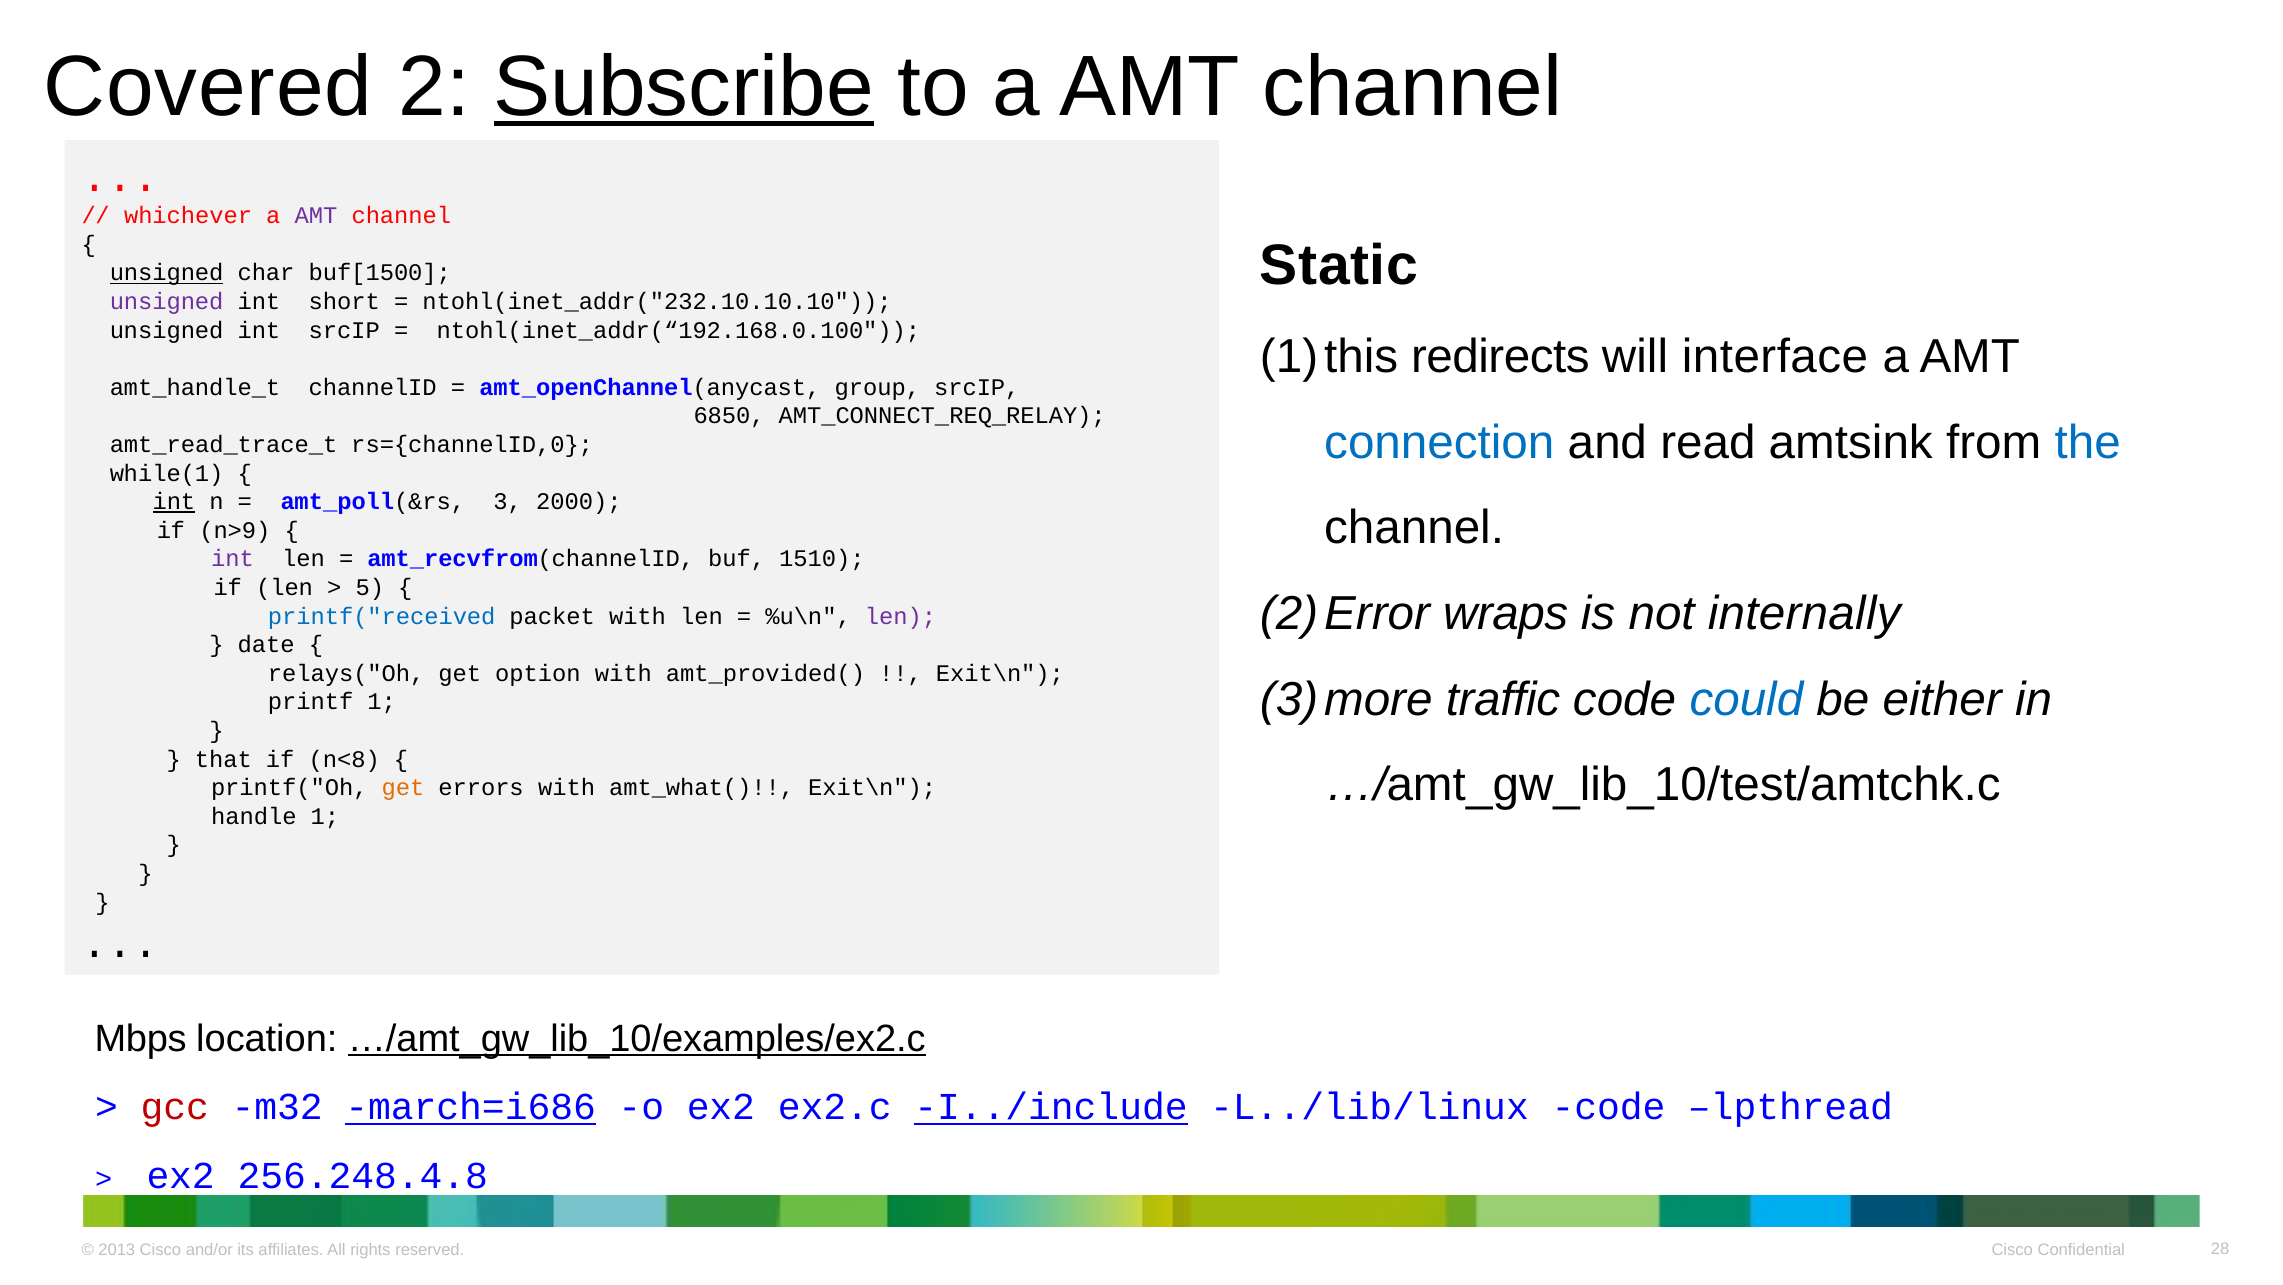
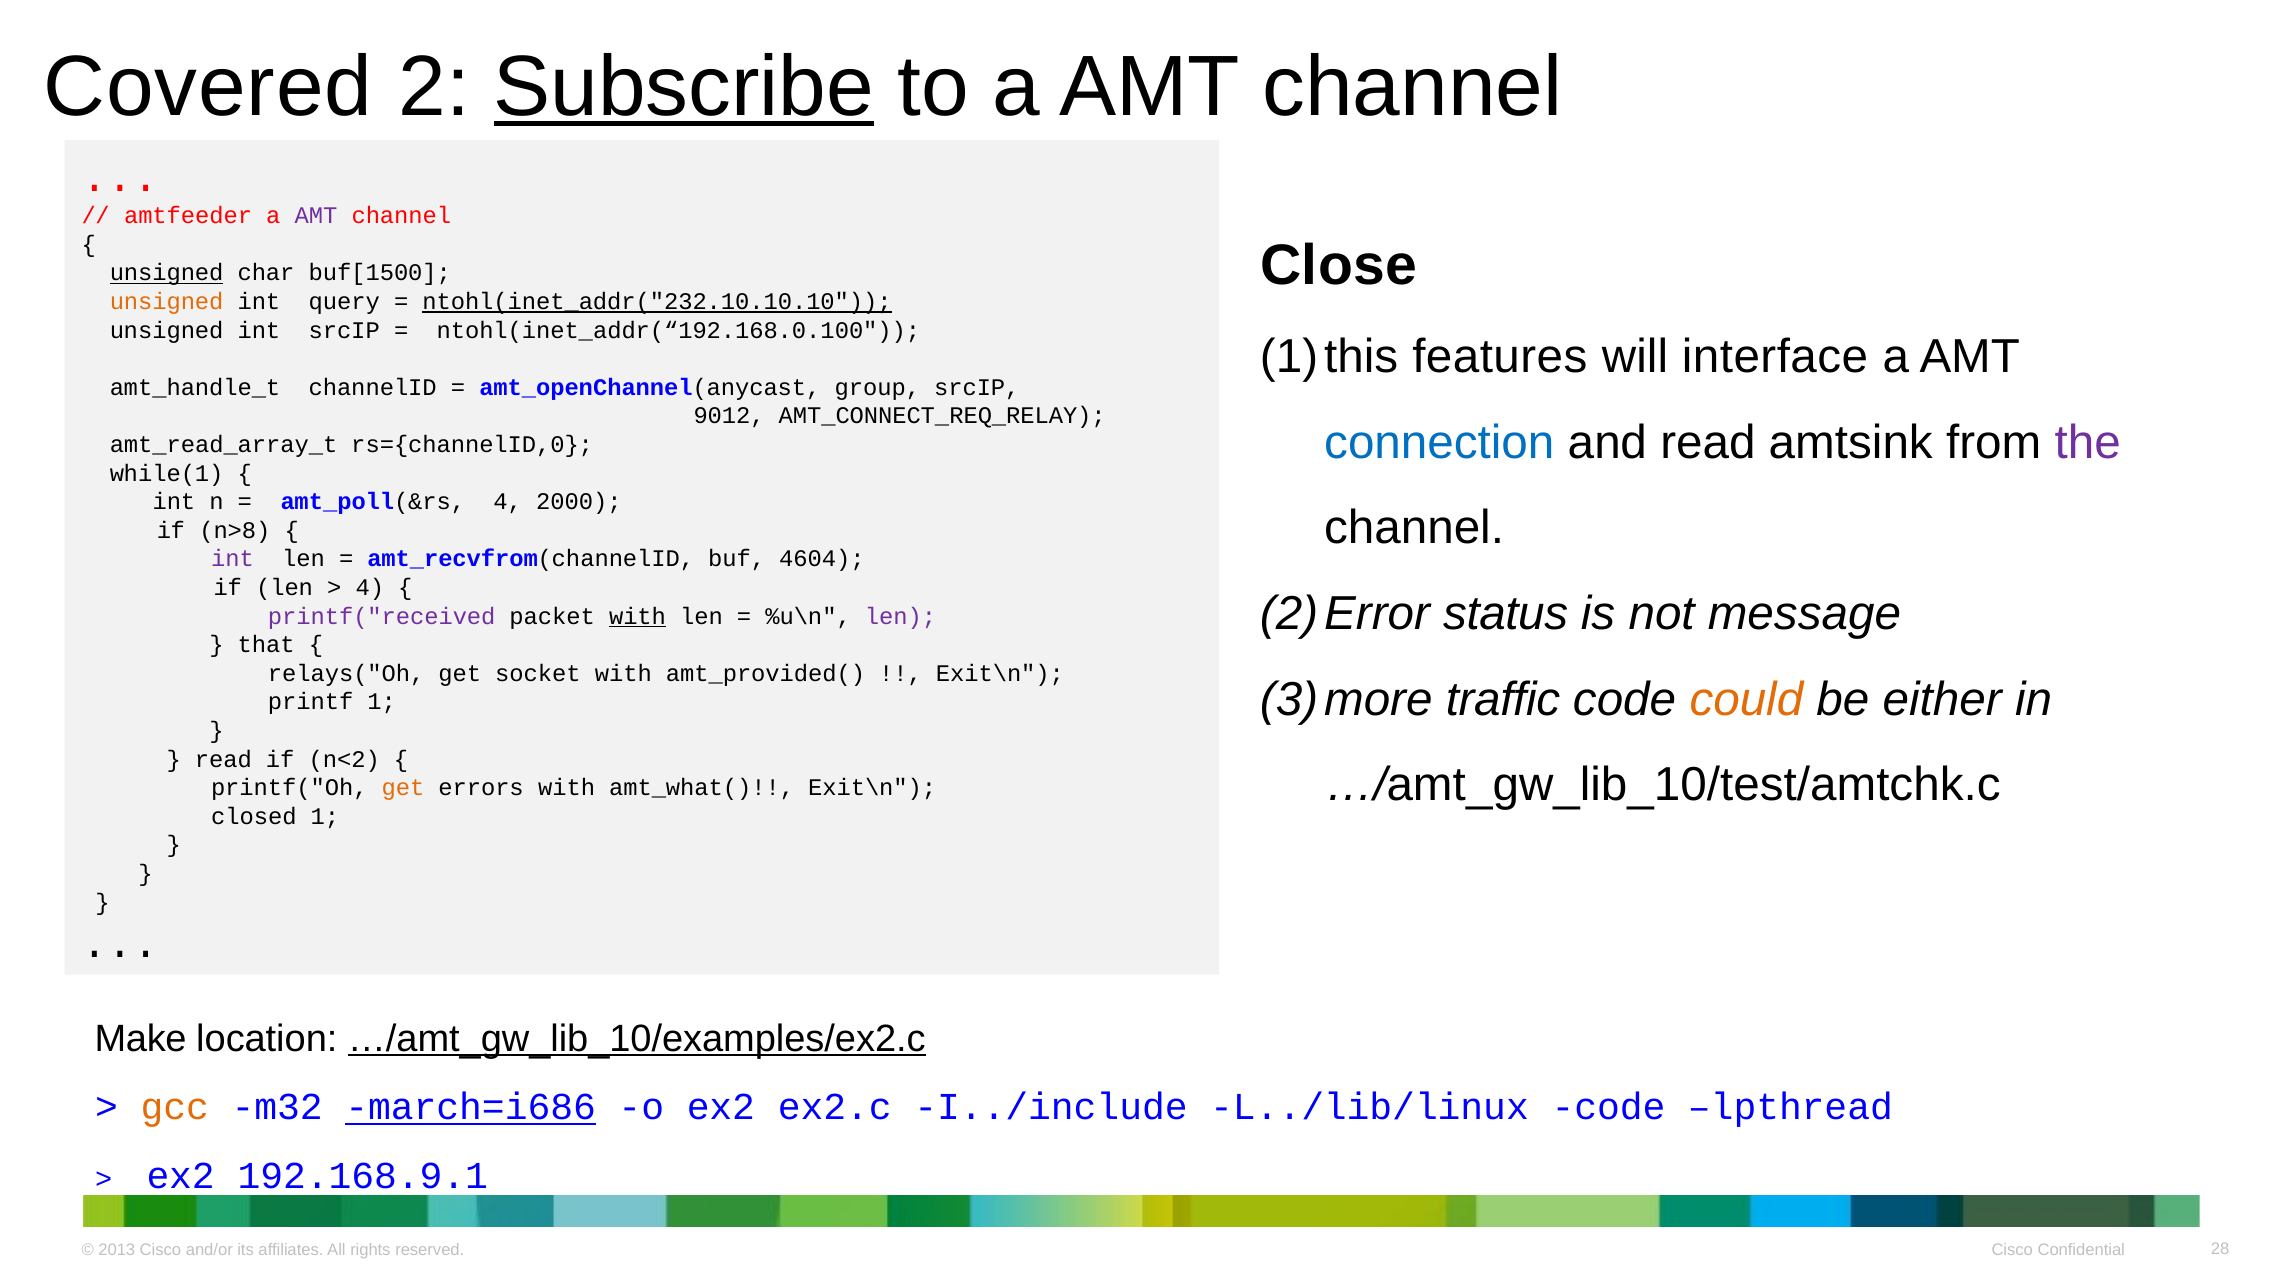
whichever: whichever -> amtfeeder (188, 216)
Static: Static -> Close (1339, 266)
unsigned colour: purple -> orange (167, 302)
short: short -> query (344, 302)
ntohl(inet_addr("232.10.10.10 underline: none -> present (657, 302)
redirects: redirects -> features (1500, 356)
6850: 6850 -> 9012 (729, 416)
the colour: blue -> purple (2088, 442)
amt_read_trace_t: amt_read_trace_t -> amt_read_array_t (224, 445)
int underline: present -> none (174, 502)
amt_poll(&rs 3: 3 -> 4 (508, 502)
n>9: n>9 -> n>8 (235, 530)
1510: 1510 -> 4604 (822, 559)
5: 5 -> 4 (370, 587)
wraps: wraps -> status (1506, 613)
internally: internally -> message (1804, 613)
printf("received colour: blue -> purple (382, 616)
with underline: none -> present (638, 616)
date: date -> that (266, 645)
option: option -> socket (538, 673)
could colour: blue -> orange (1746, 699)
that: that -> read (223, 759)
n<8: n<8 -> n<2 (344, 759)
handle: handle -> closed (254, 816)
Mbps: Mbps -> Make (141, 1038)
gcc colour: red -> orange (175, 1107)
I../include underline: present -> none (1051, 1107)
256.248.4.8: 256.248.4.8 -> 192.168.9.1 (363, 1175)
